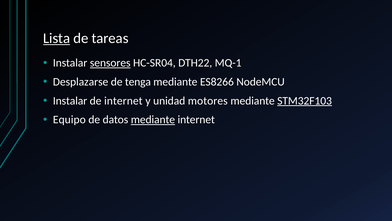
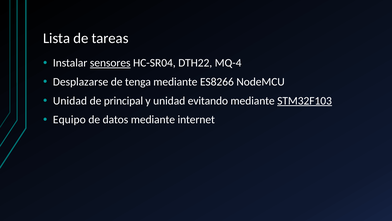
Lista underline: present -> none (57, 38)
MQ-1: MQ-1 -> MQ-4 (228, 63)
Instalar: Instalar -> Unidad (70, 101)
de internet: internet -> principal (123, 101)
motores: motores -> evitando (208, 101)
mediante underline: present -> none (153, 119)
